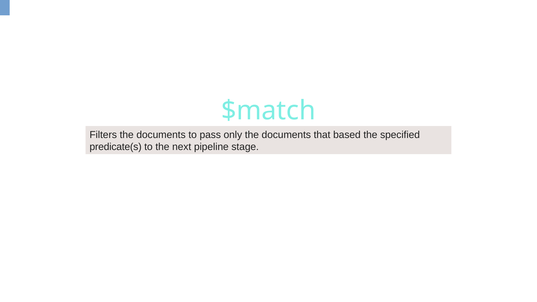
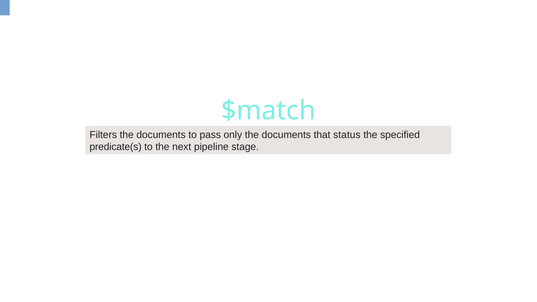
based: based -> status (347, 135)
